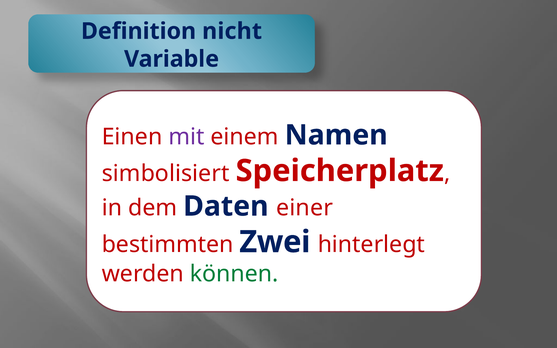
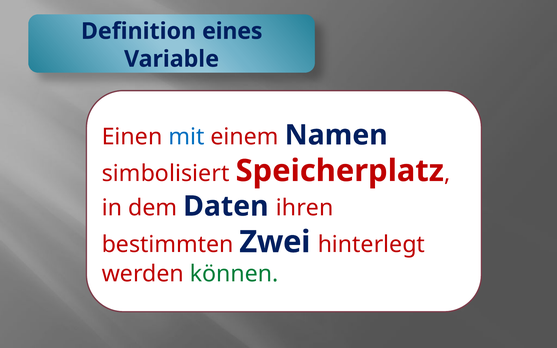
nicht: nicht -> eines (232, 31)
mit colour: purple -> blue (186, 137)
einer: einer -> ihren (305, 208)
